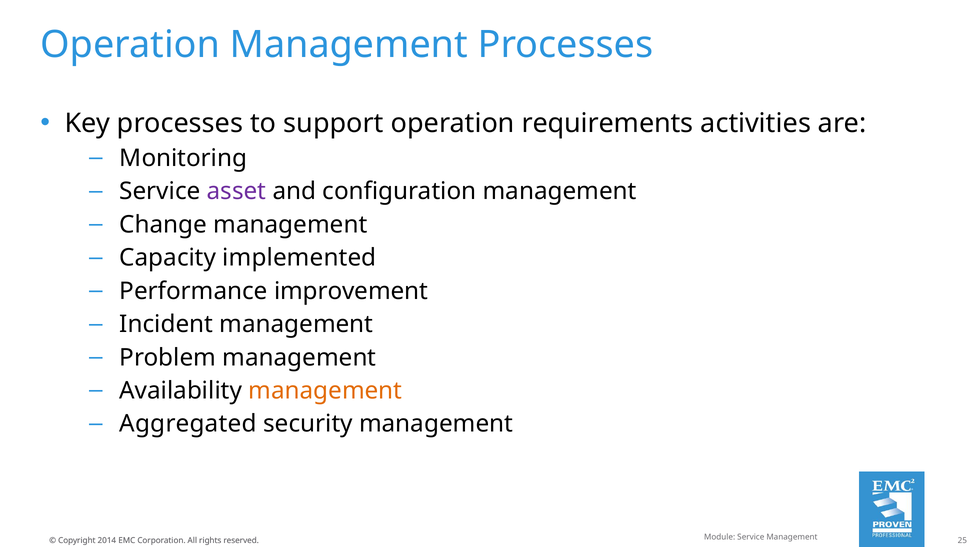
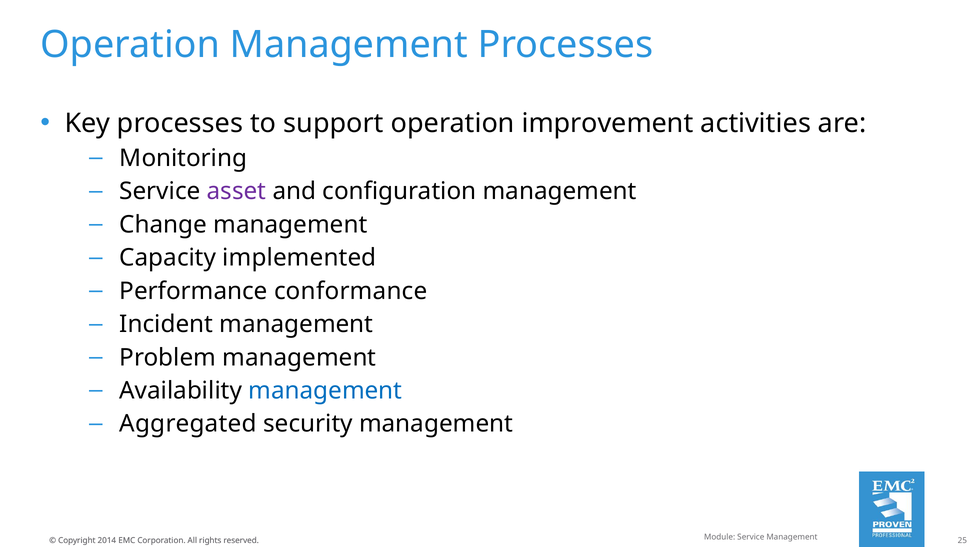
requirements: requirements -> improvement (608, 124)
improvement: improvement -> conformance (351, 291)
management colour: orange -> blue (325, 391)
